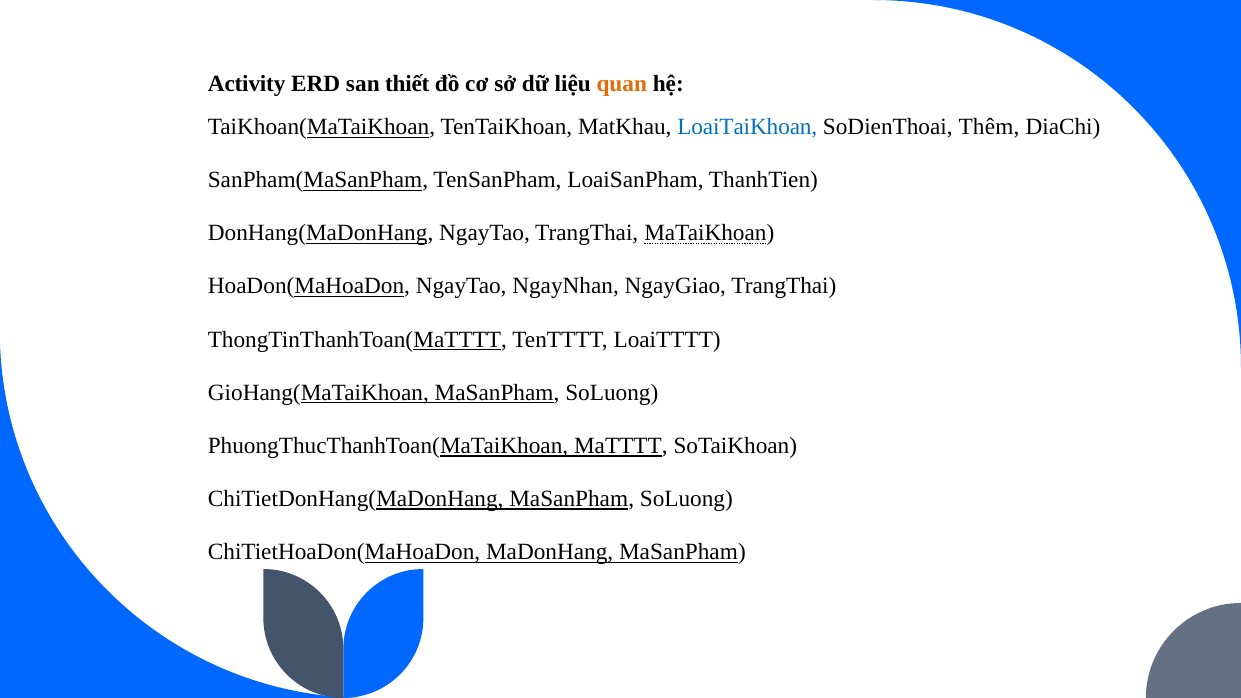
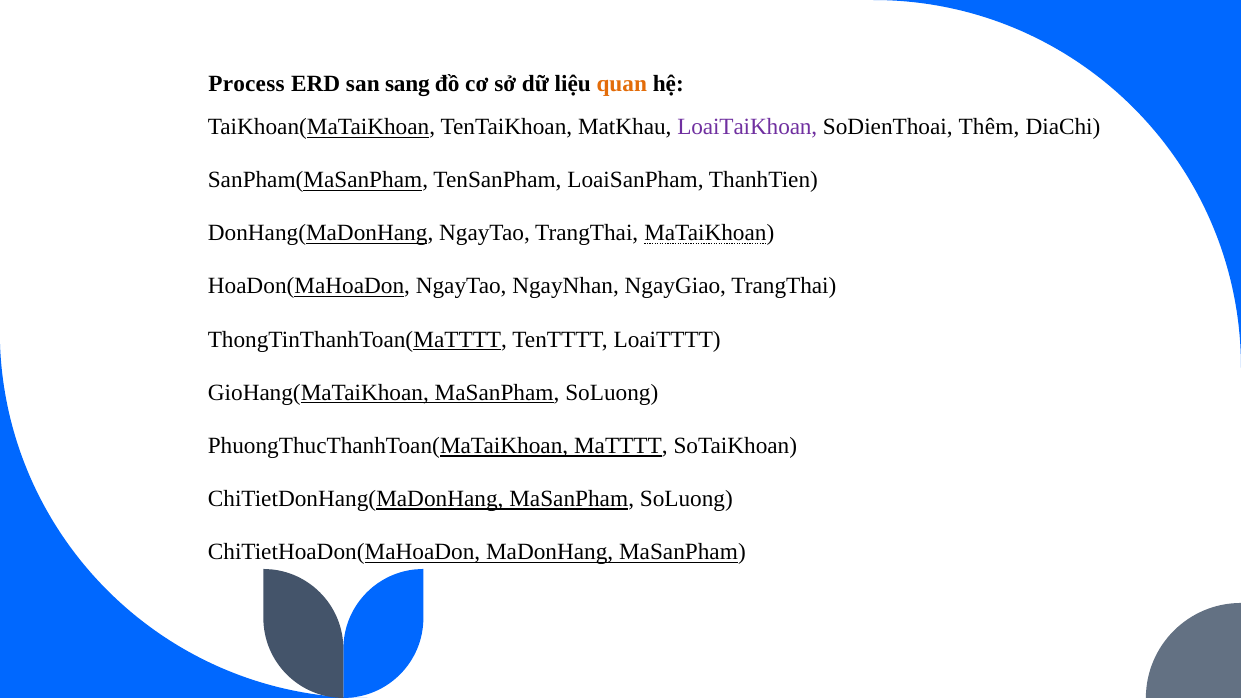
Activity: Activity -> Process (246, 84)
thiết: thiết -> sang (407, 84)
LoaiTaiKhoan colour: blue -> purple (747, 127)
